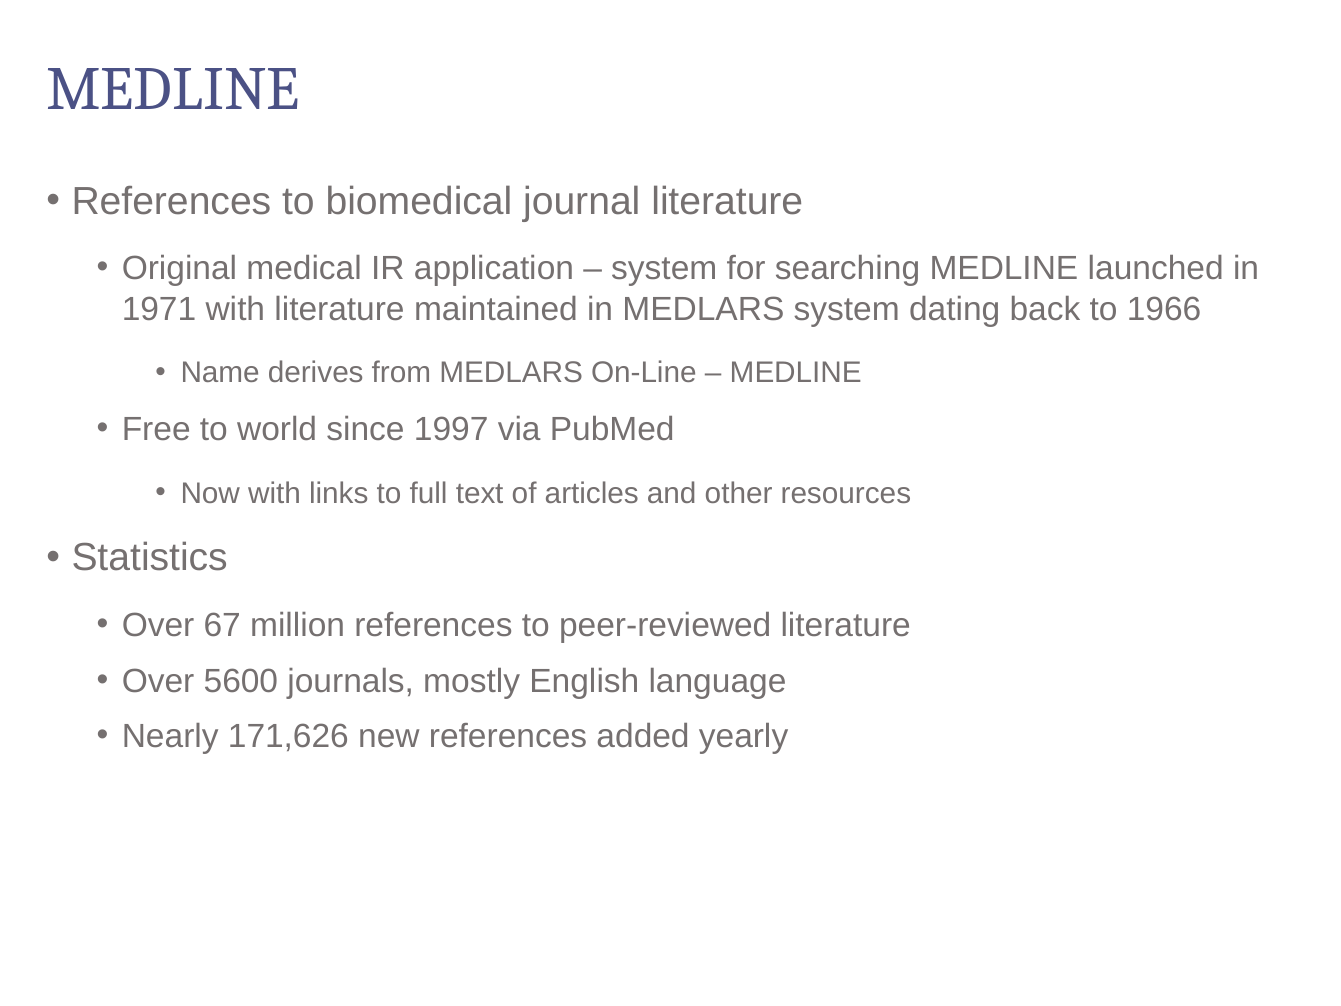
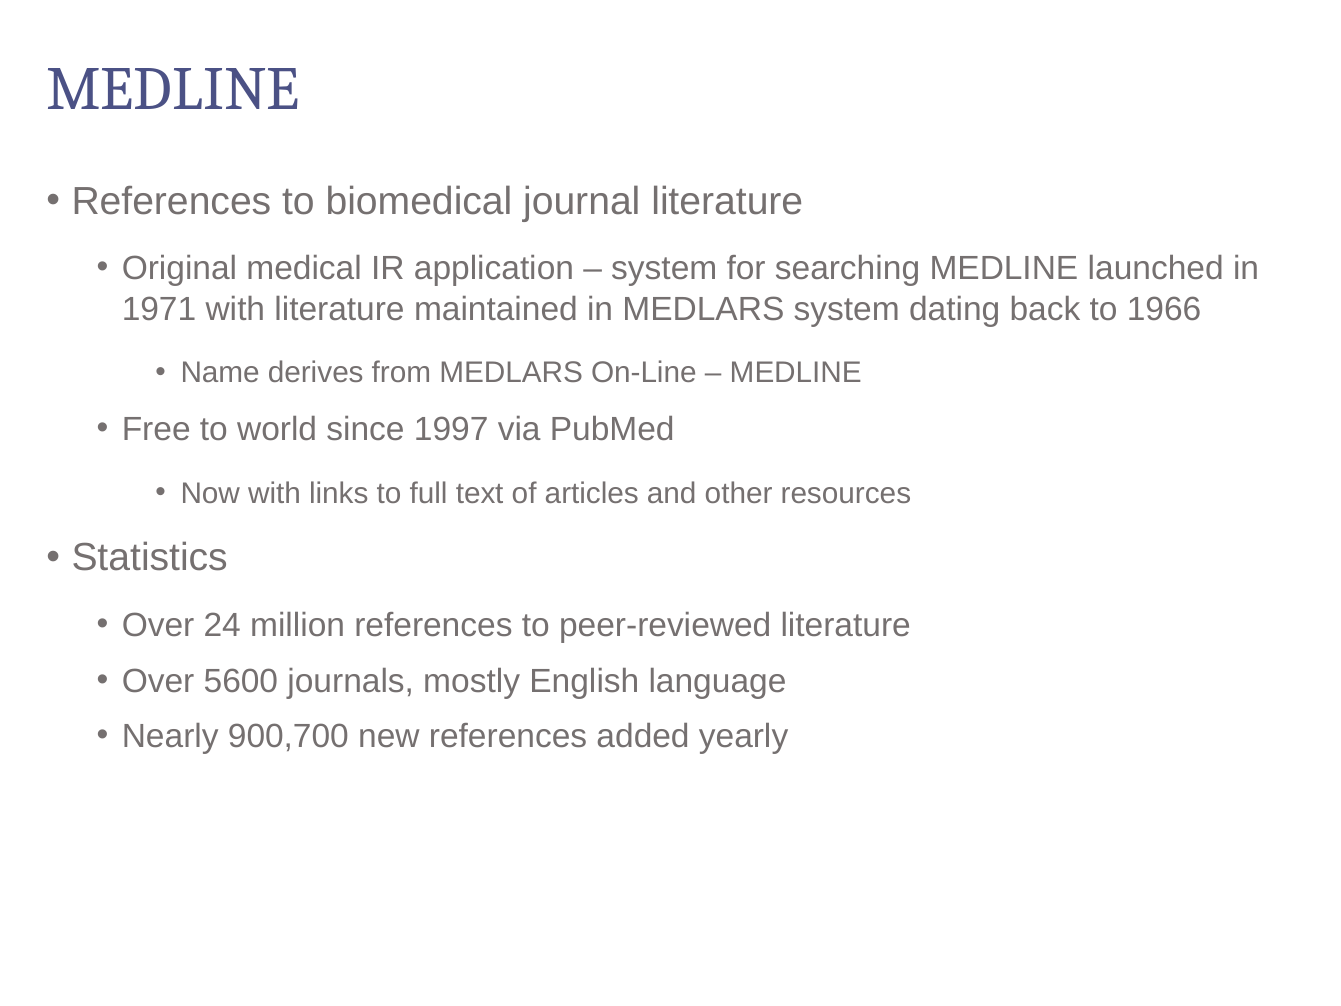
67: 67 -> 24 (222, 625)
171,626: 171,626 -> 900,700 (288, 737)
